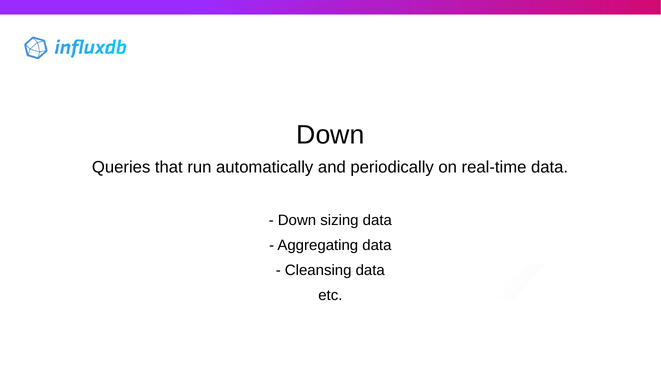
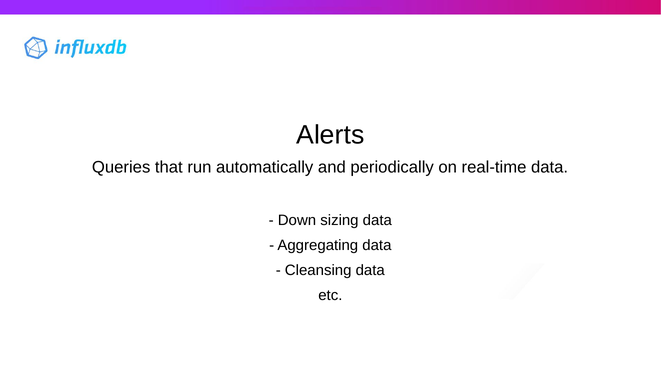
Down: Down -> Alerts (330, 135)
